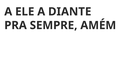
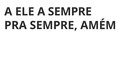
A DIANTE: DIANTE -> SEMPRE (70, 12)
